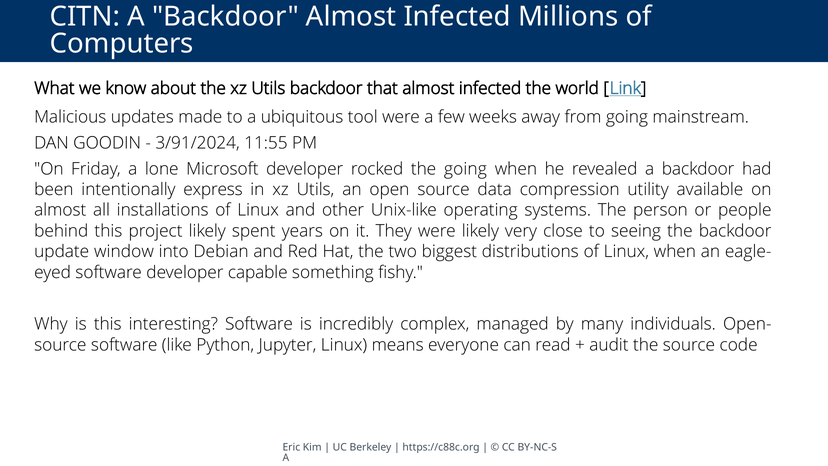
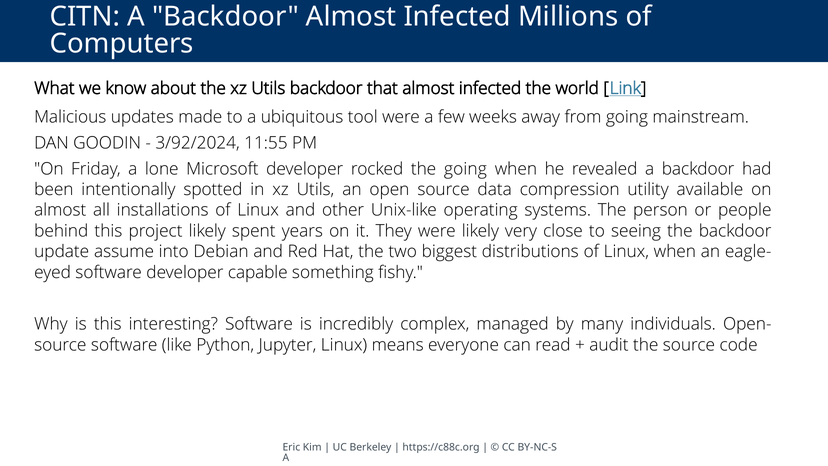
3/91/2024: 3/91/2024 -> 3/92/2024 (198, 143)
express: express -> spotted (213, 189)
window: window -> assume (124, 252)
